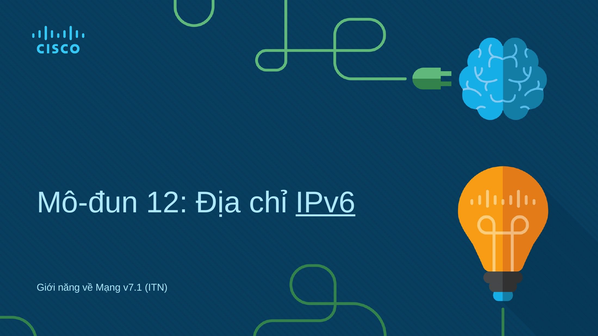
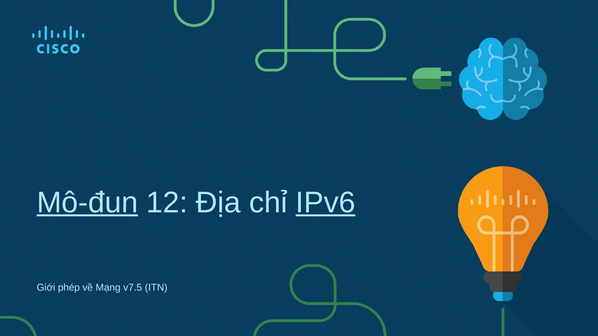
Mô-đun underline: none -> present (87, 203)
năng: năng -> phép (69, 288)
v7.1: v7.1 -> v7.5 (133, 288)
